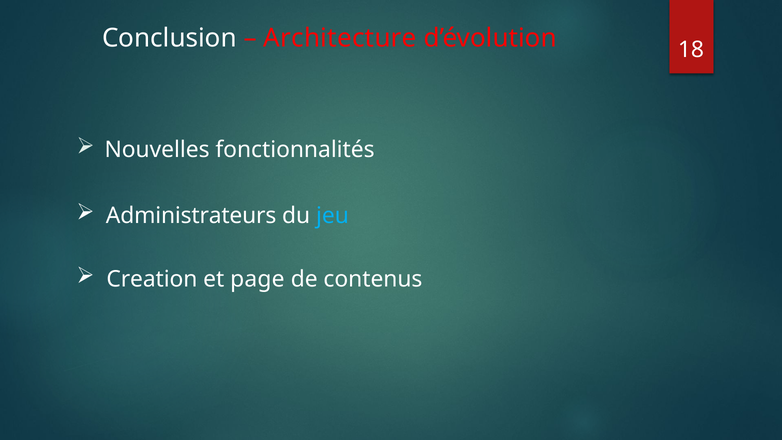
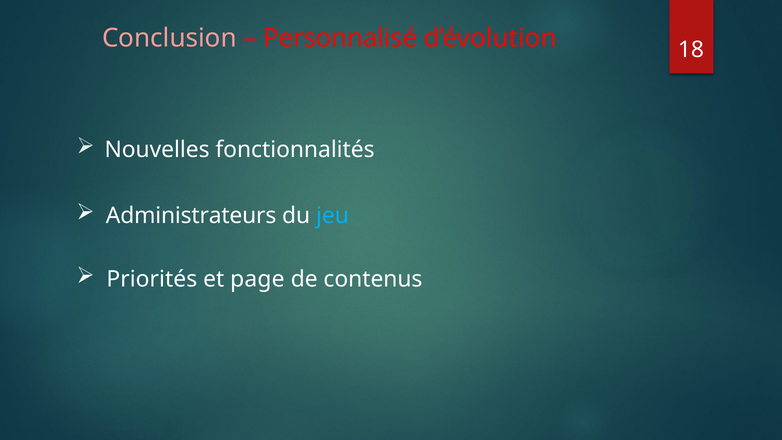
Conclusion colour: white -> pink (169, 38)
Architecture: Architecture -> Personnalisé (340, 38)
Creation: Creation -> Priorités (152, 279)
